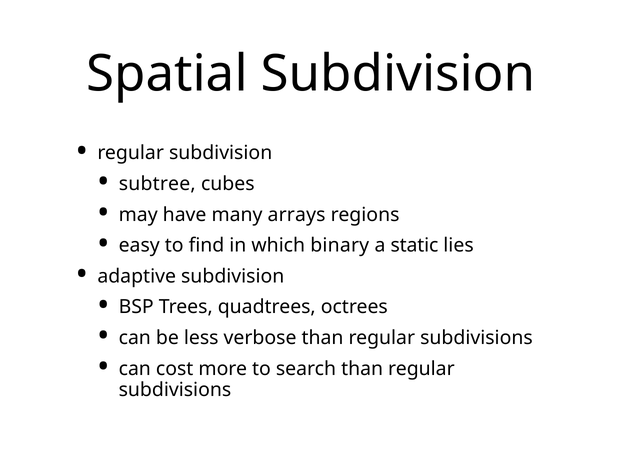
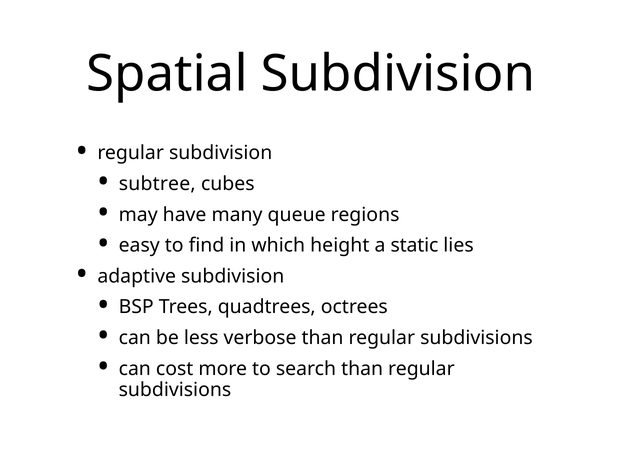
arrays: arrays -> queue (297, 215)
binary: binary -> height (340, 246)
